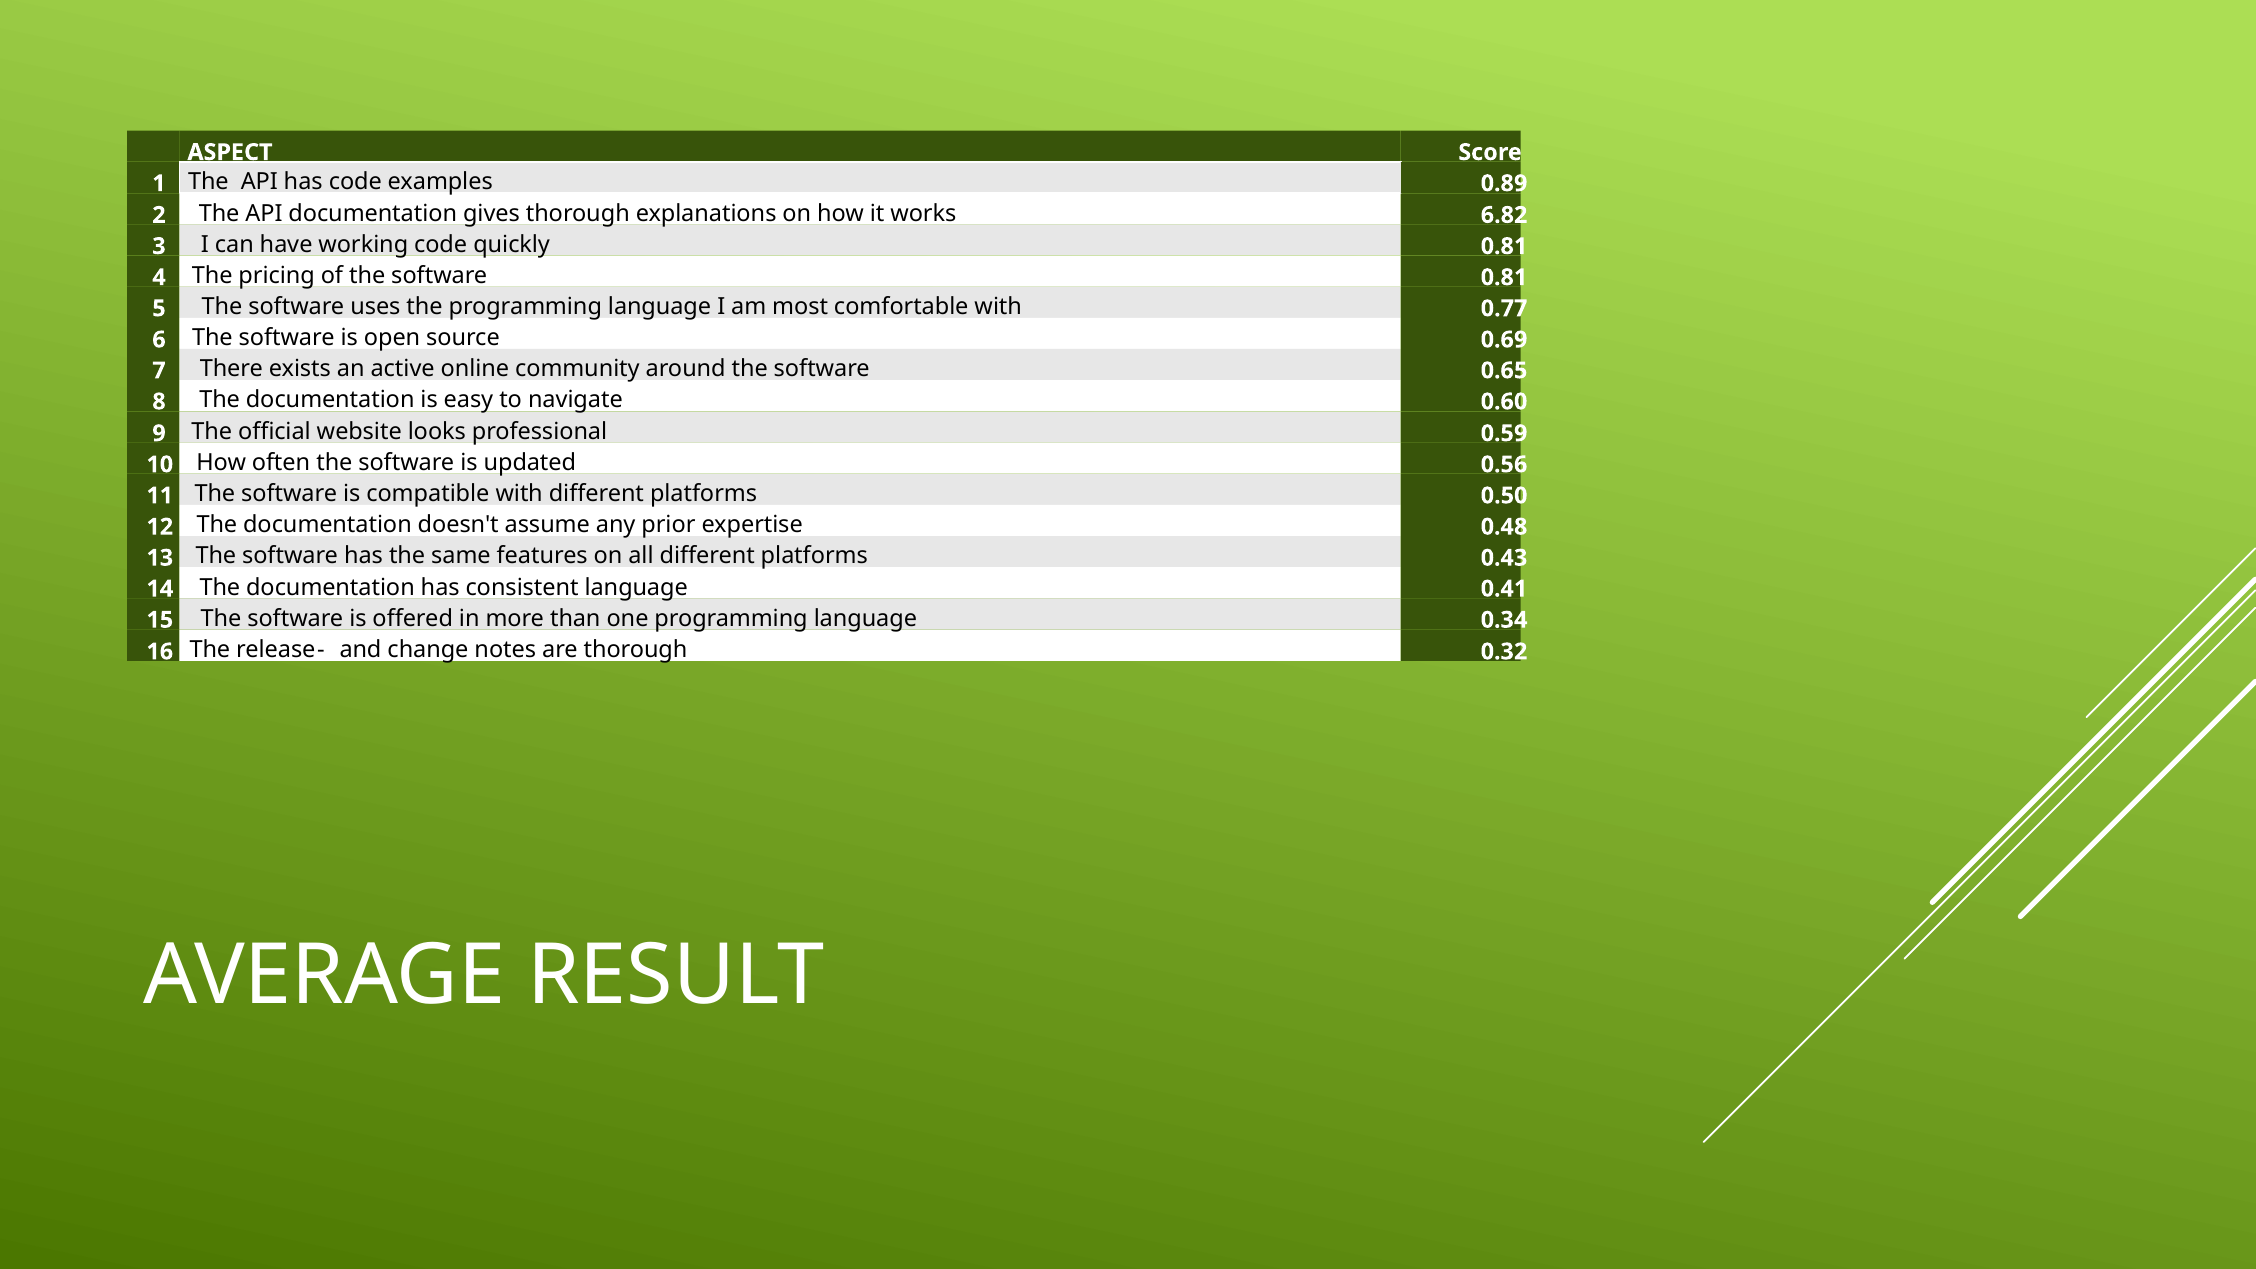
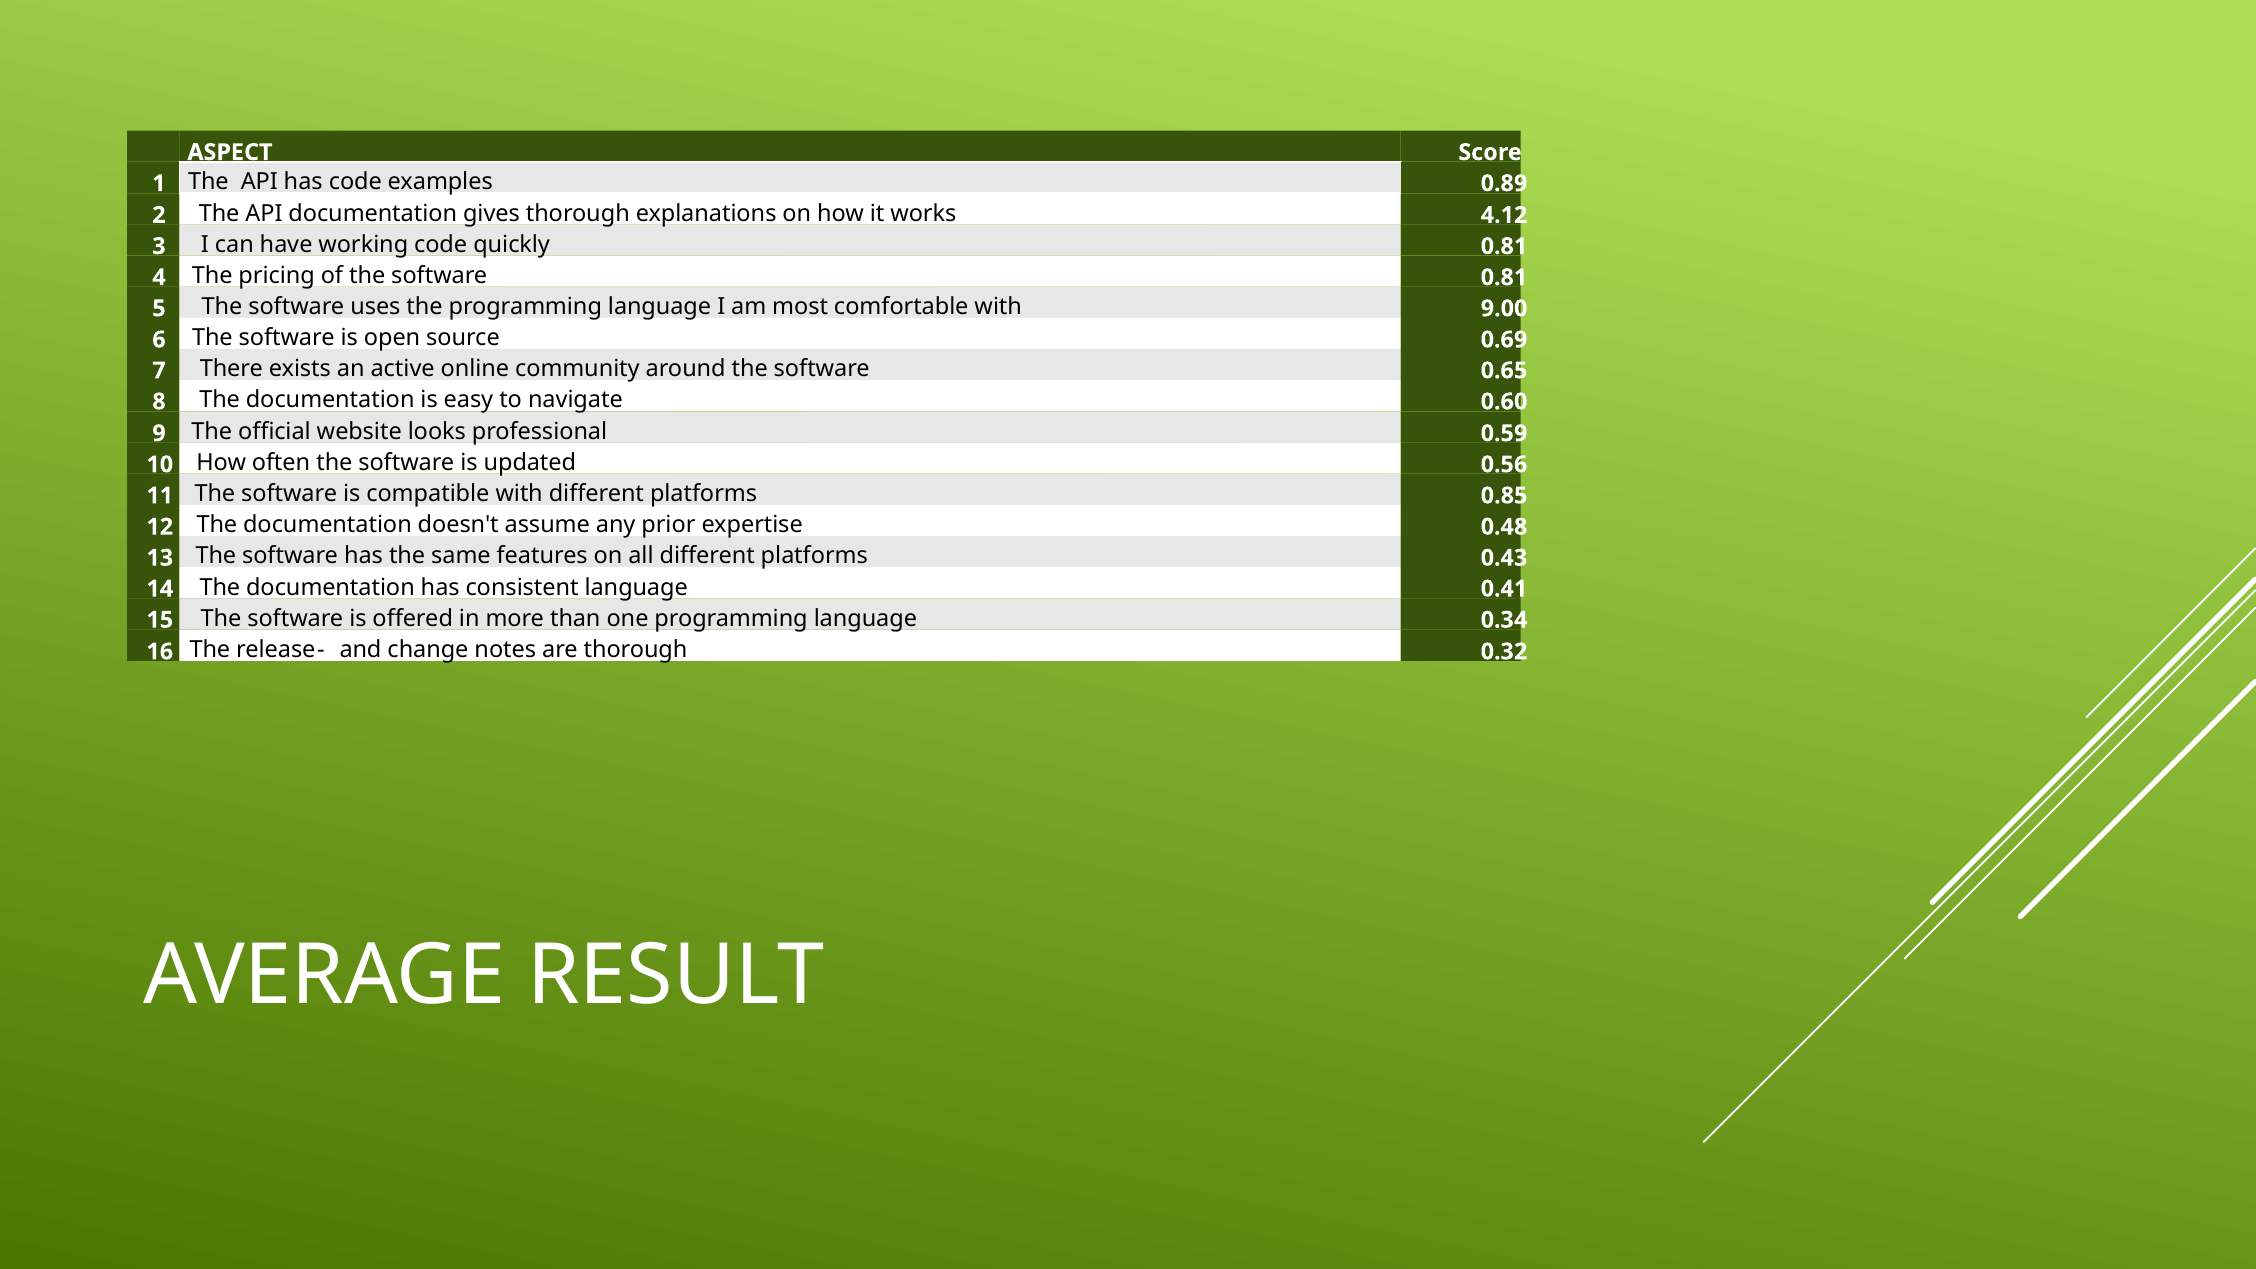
6.82: 6.82 -> 4.12 (1504, 215)
0.77: 0.77 -> 9.00 (1504, 309)
0.50: 0.50 -> 0.85 (1504, 496)
